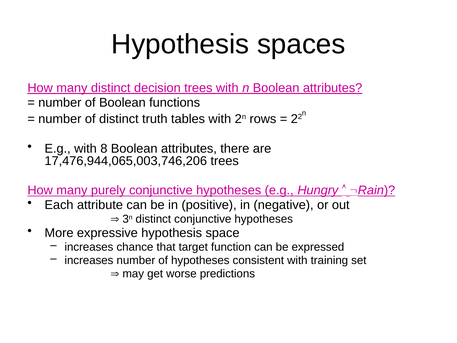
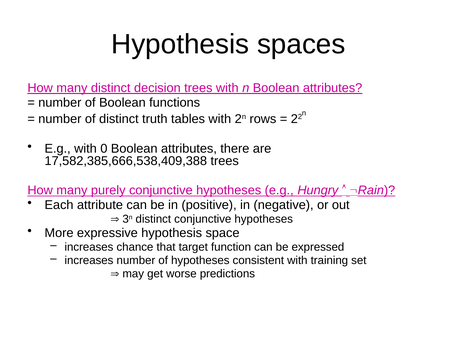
8: 8 -> 0 (104, 149)
17,476,944,065,003,746,206: 17,476,944,065,003,746,206 -> 17,582,385,666,538,409,388 (126, 161)
